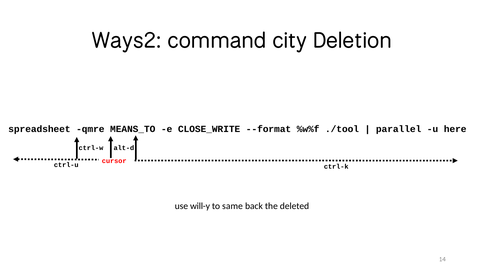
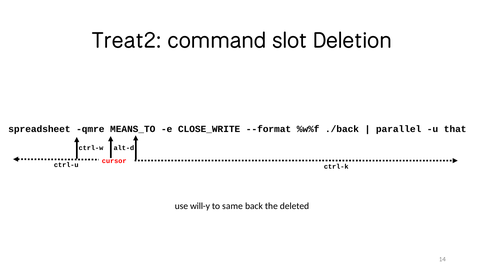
Ways2: Ways2 -> Treat2 (127, 41)
city: city -> slot (290, 41)
./tool: ./tool -> ./back (342, 129)
here: here -> that (455, 129)
